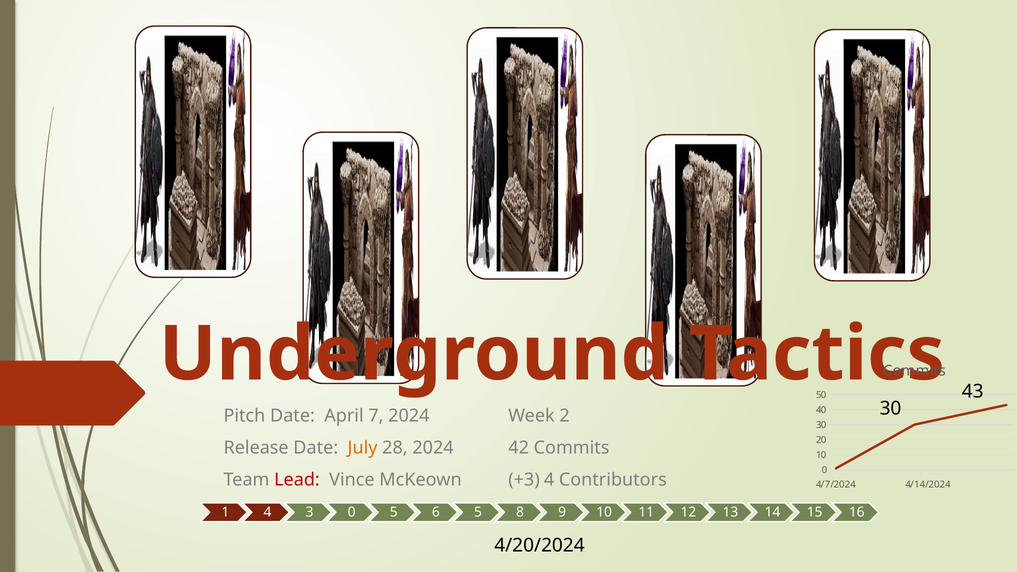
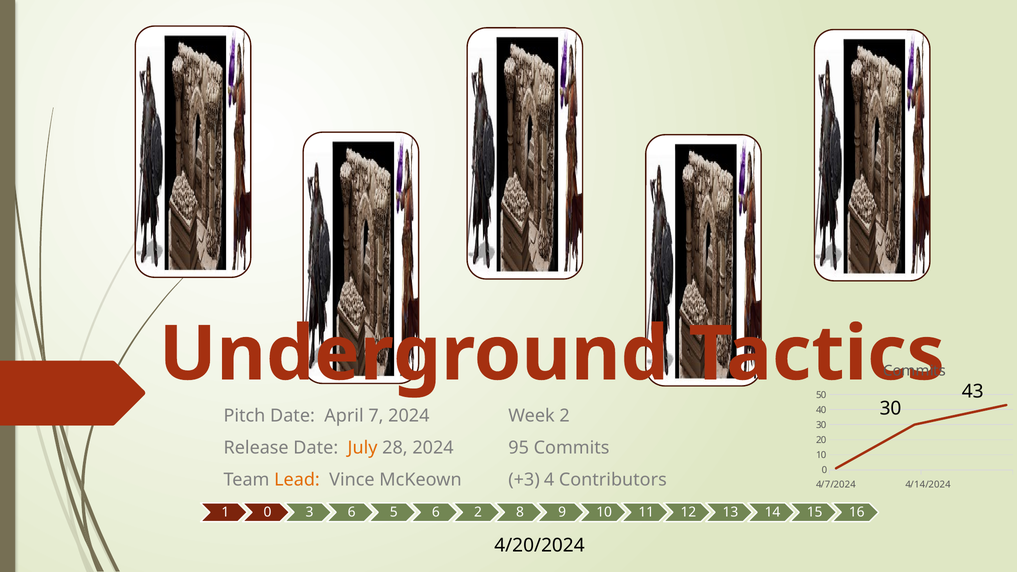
42: 42 -> 95 (519, 448)
Lead colour: red -> orange (297, 480)
4: 4 -> 0 (267, 512)
0: 0 -> 6 (352, 512)
5: 5 -> 2 (478, 512)
